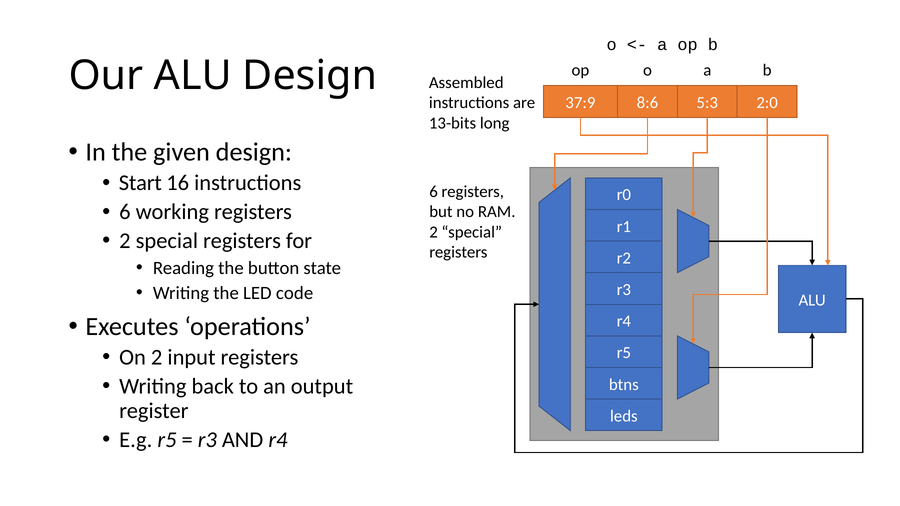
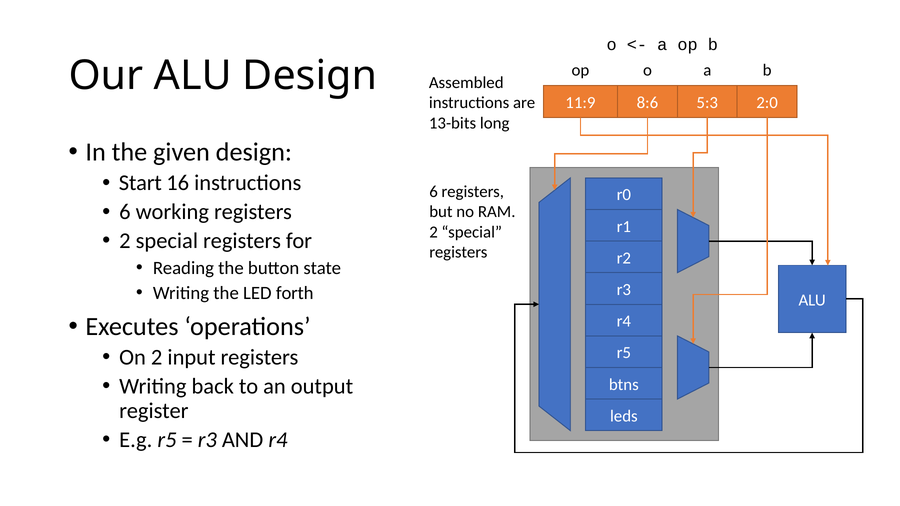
37:9: 37:9 -> 11:9 (580, 103)
code: code -> forth (295, 293)
